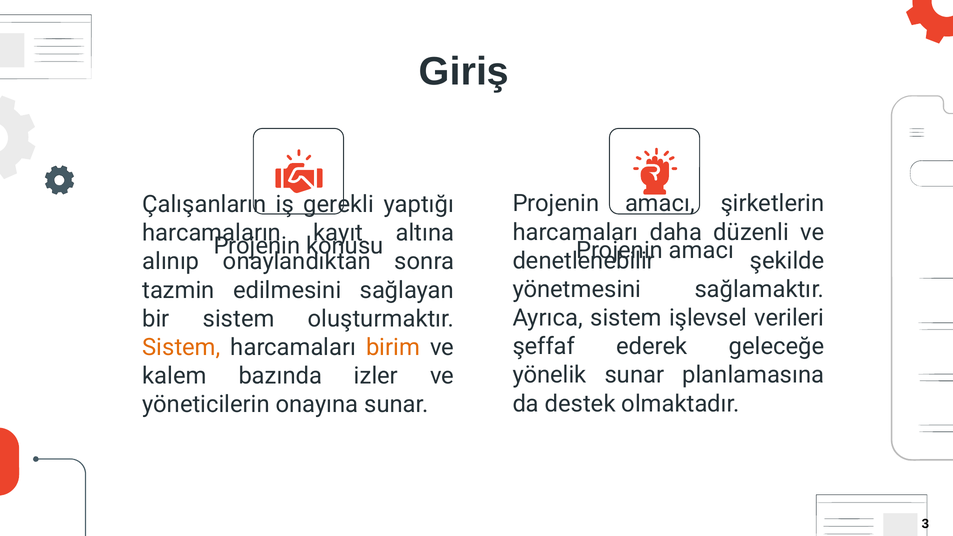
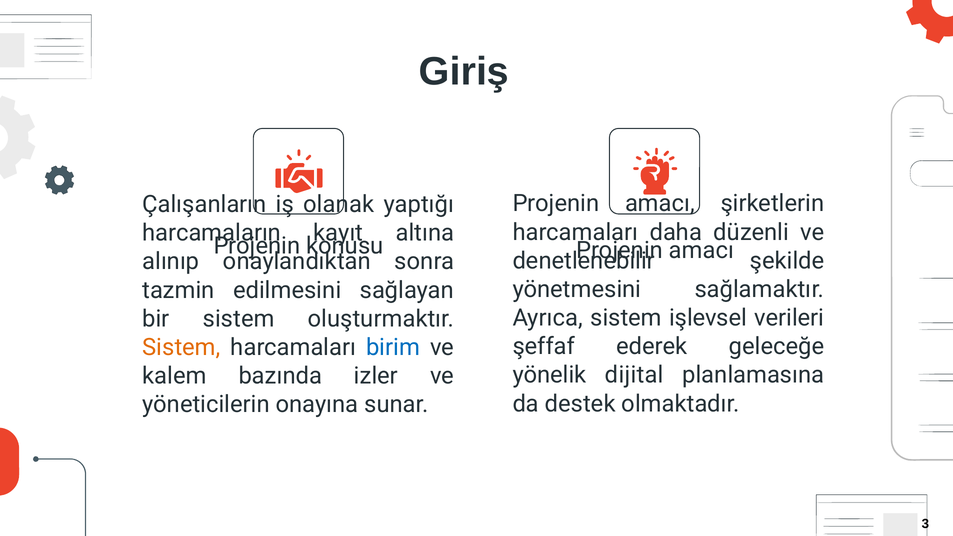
gerekli: gerekli -> olanak (339, 204)
birim colour: orange -> blue (393, 347)
yönelik sunar: sunar -> dijital (634, 375)
